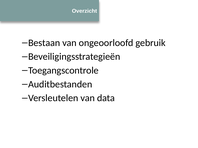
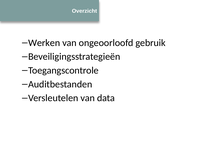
Bestaan: Bestaan -> Werken (44, 43)
